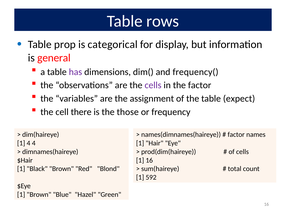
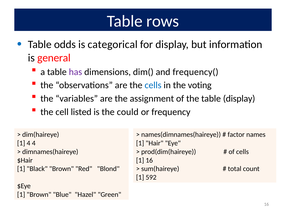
prop: prop -> odds (65, 45)
cells colour: purple -> blue (153, 85)
the factor: factor -> voting (200, 85)
table expect: expect -> display (239, 99)
there: there -> listed (81, 112)
those: those -> could (128, 112)
